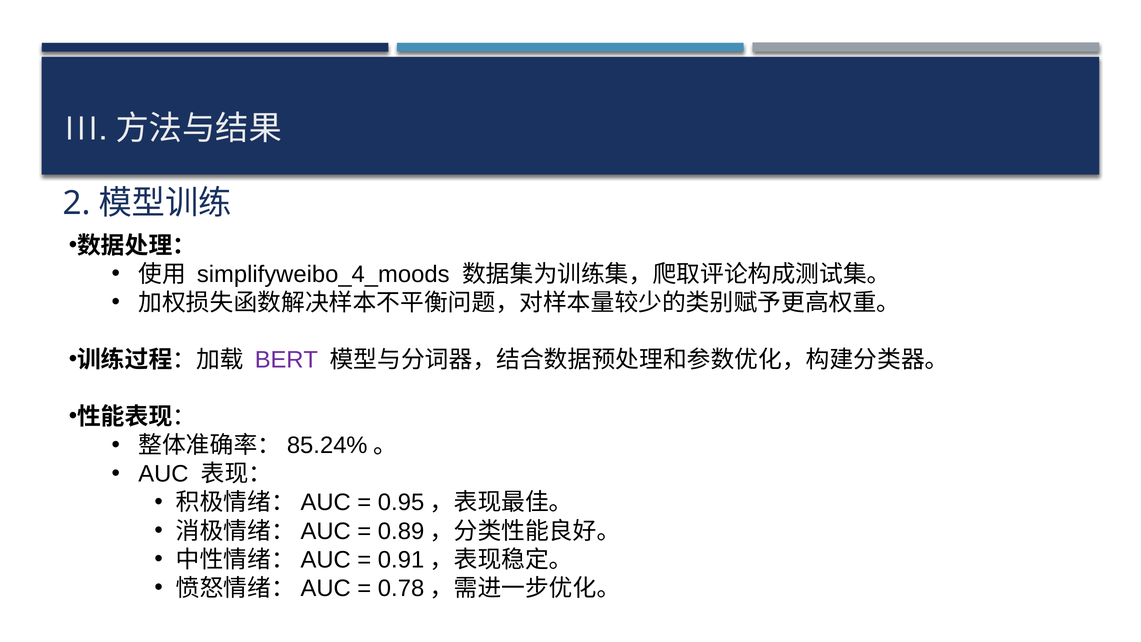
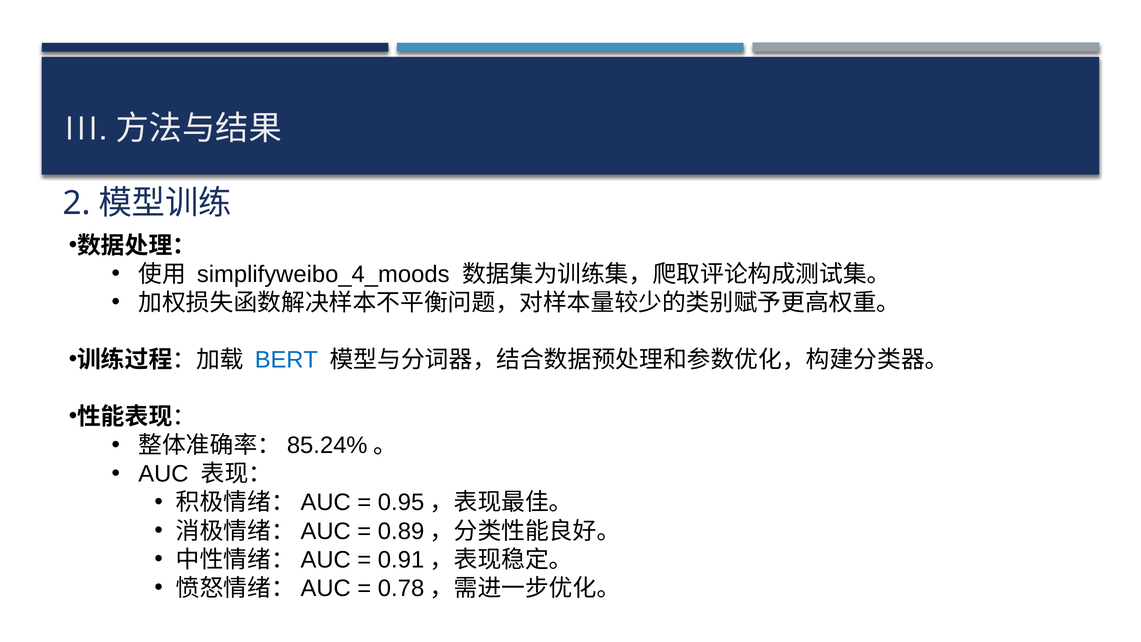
BERT colour: purple -> blue (286, 360)
